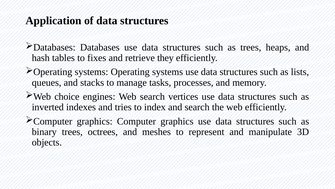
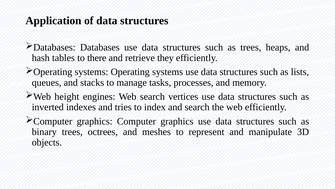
fixes: fixes -> there (97, 58)
choice: choice -> height (67, 96)
